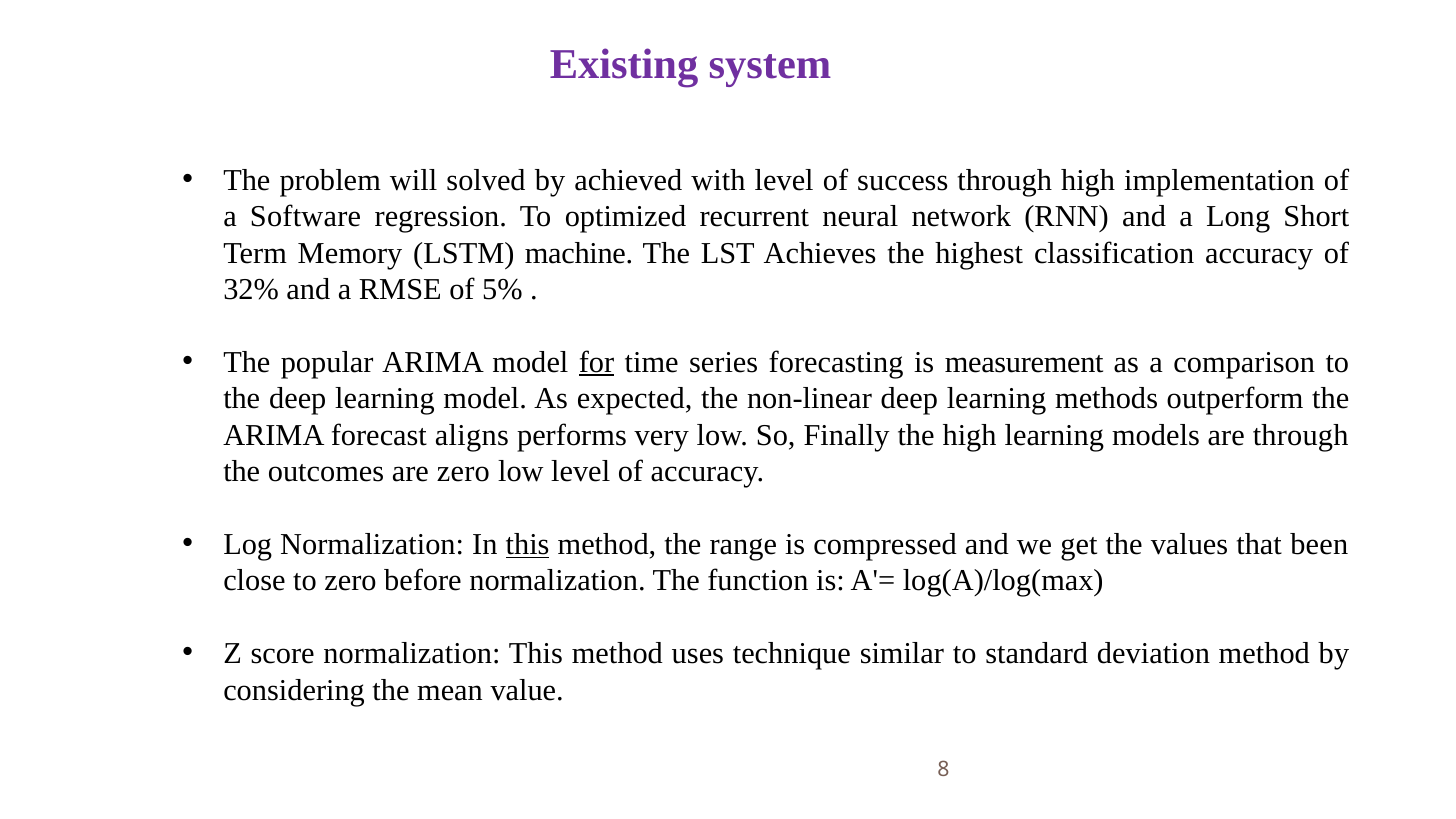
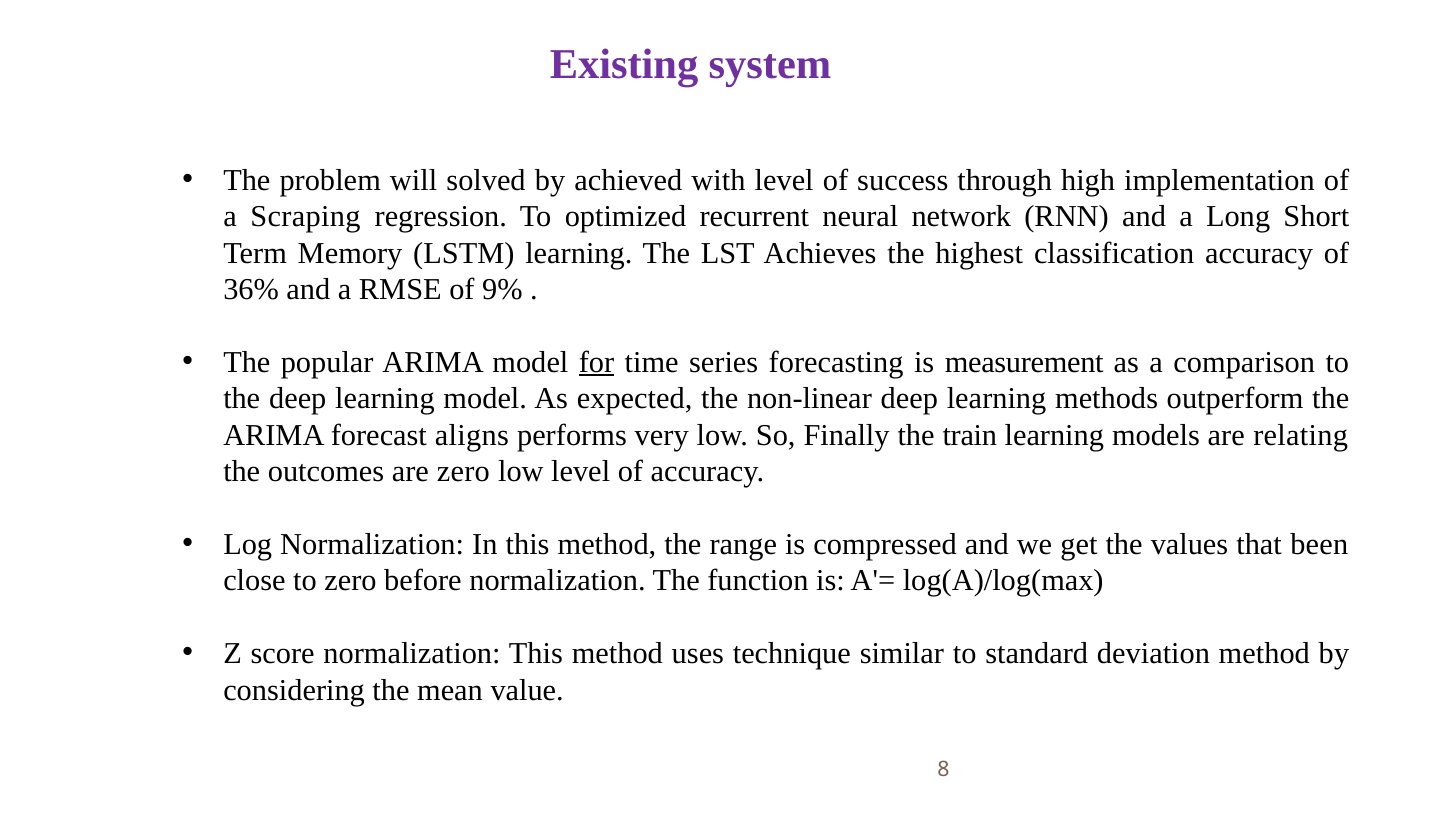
Software: Software -> Scraping (305, 217)
LSTM machine: machine -> learning (579, 253)
32%: 32% -> 36% (251, 289)
5%: 5% -> 9% (502, 289)
the high: high -> train (970, 435)
are through: through -> relating (1301, 435)
this underline: present -> none (528, 544)
